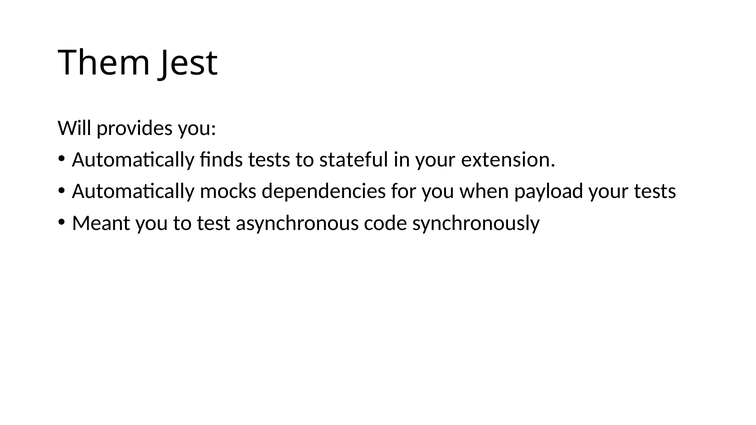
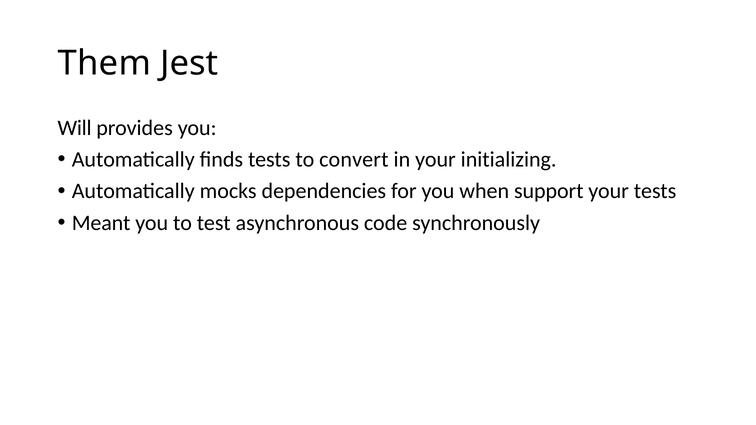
stateful: stateful -> convert (354, 160)
extension: extension -> initializing (509, 160)
payload: payload -> support (549, 191)
